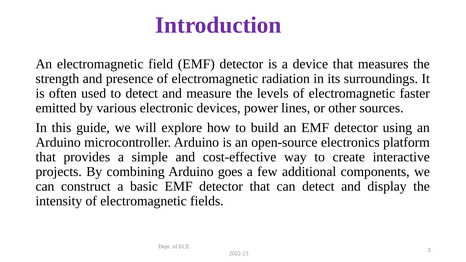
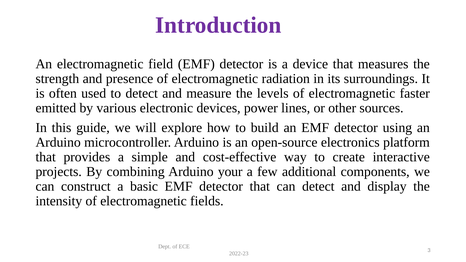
goes: goes -> your (230, 172)
